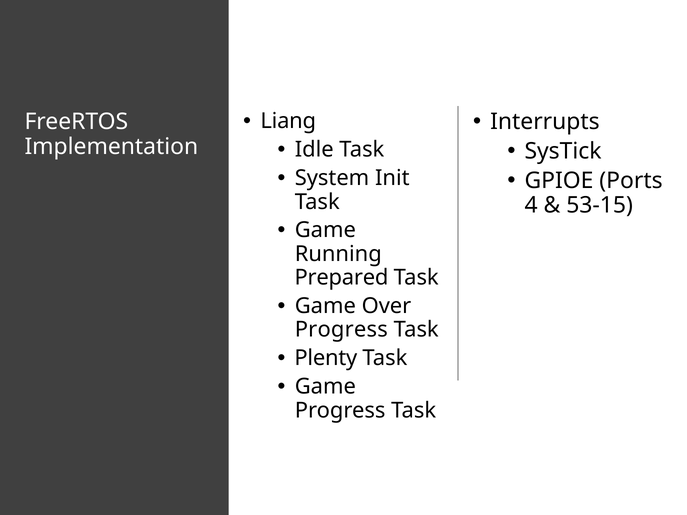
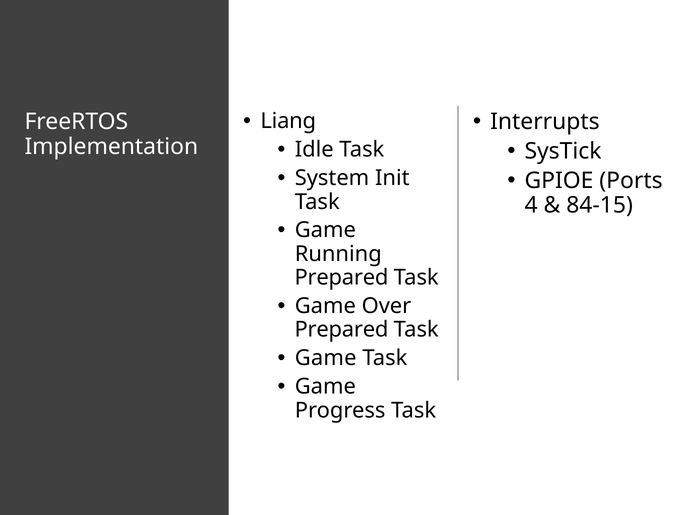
53-15: 53-15 -> 84-15 (600, 205)
Progress: Progress -> Prepared (341, 330)
Plenty: Plenty -> Game (326, 358)
